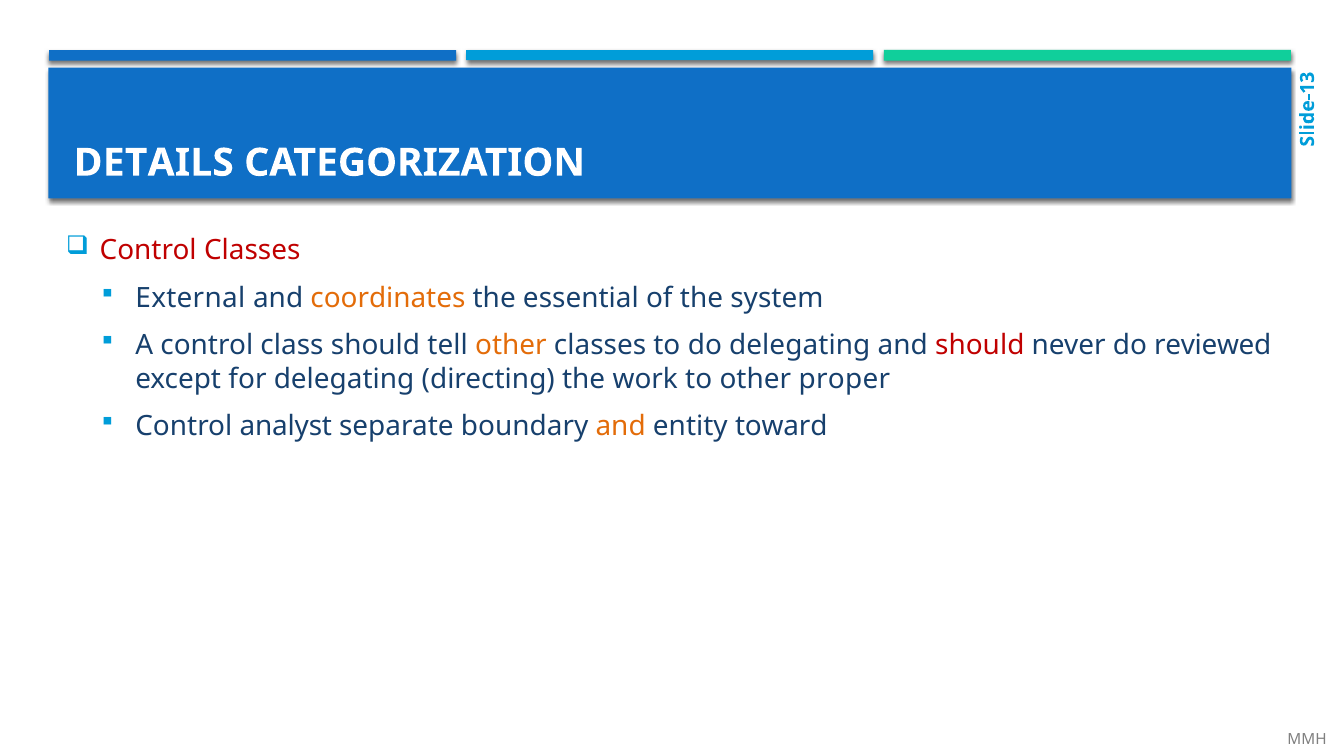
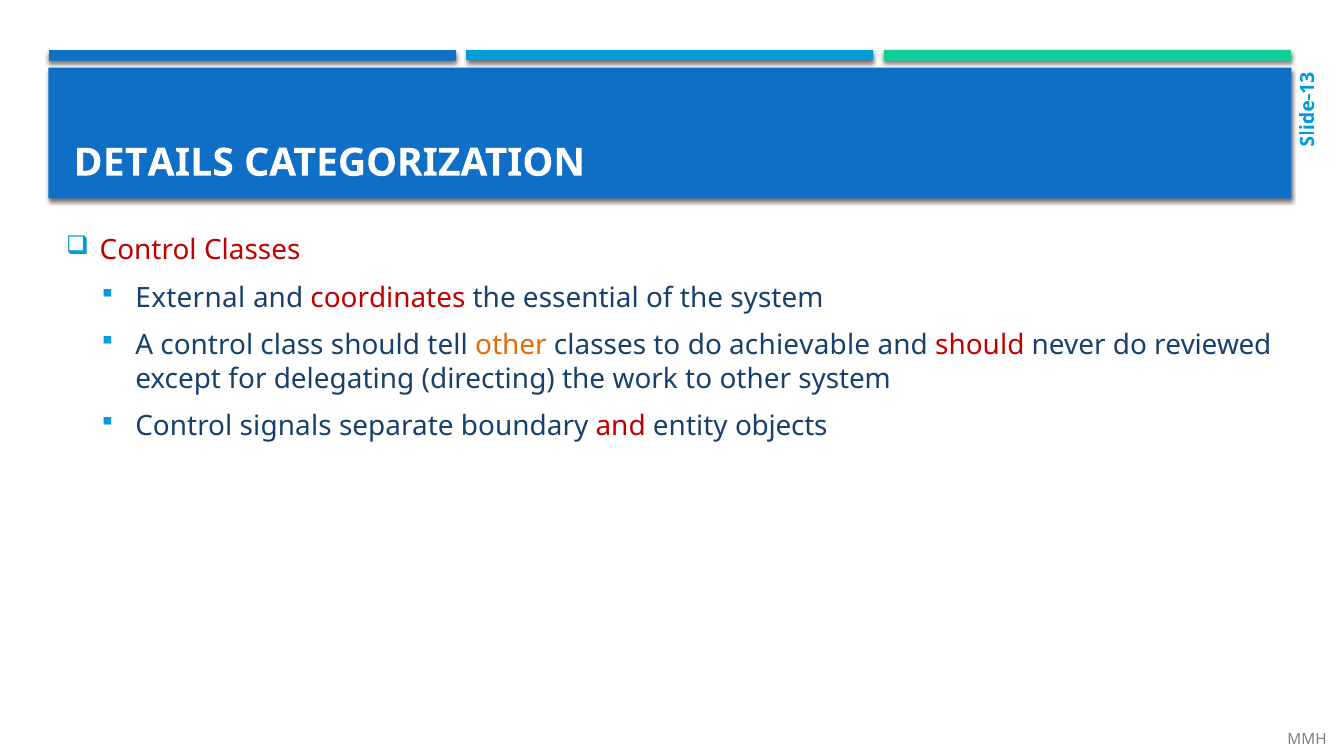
coordinates colour: orange -> red (388, 298)
do delegating: delegating -> achievable (800, 346)
other proper: proper -> system (845, 379)
analyst: analyst -> signals (286, 427)
and colour: orange -> red (621, 427)
toward: toward -> objects (781, 427)
